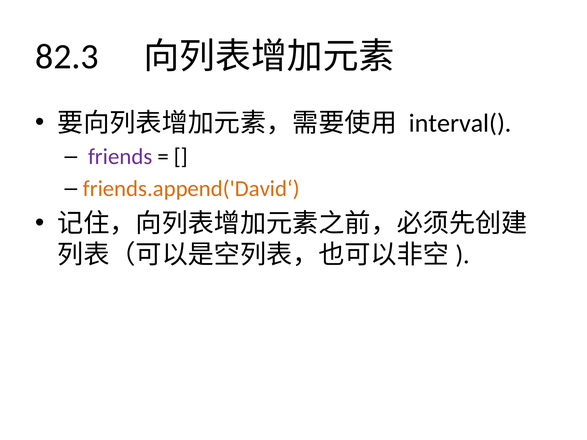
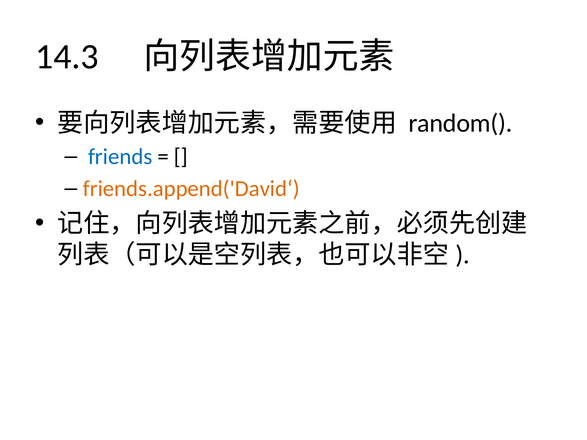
82.3: 82.3 -> 14.3 (67, 57)
interval(: interval( -> random( (460, 123)
friends colour: purple -> blue (120, 157)
